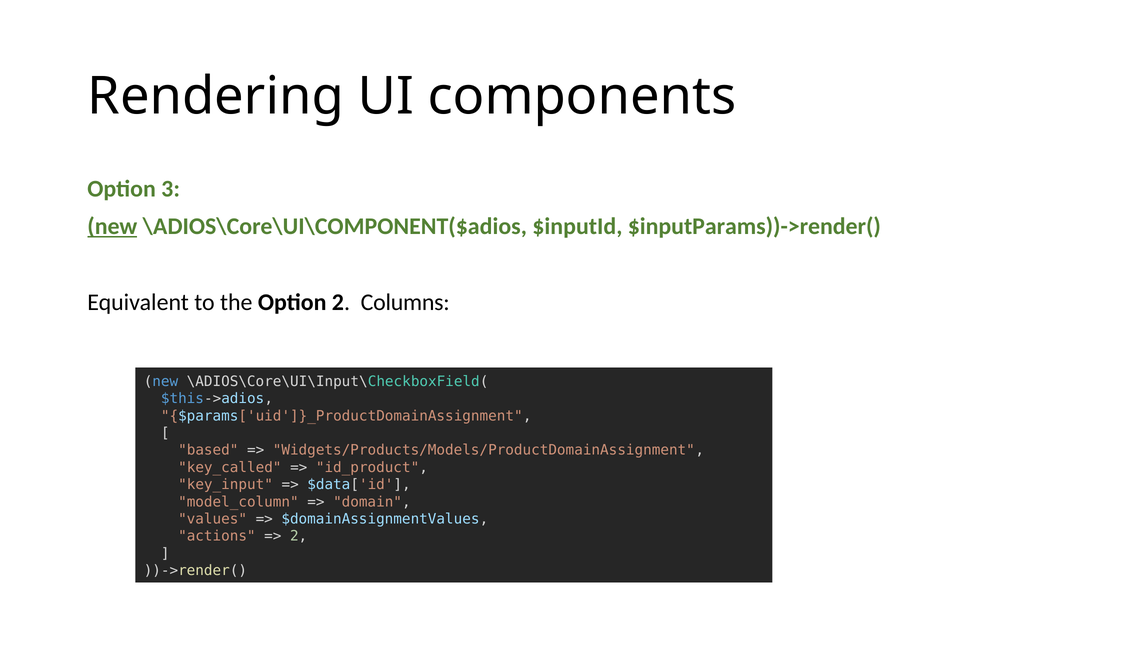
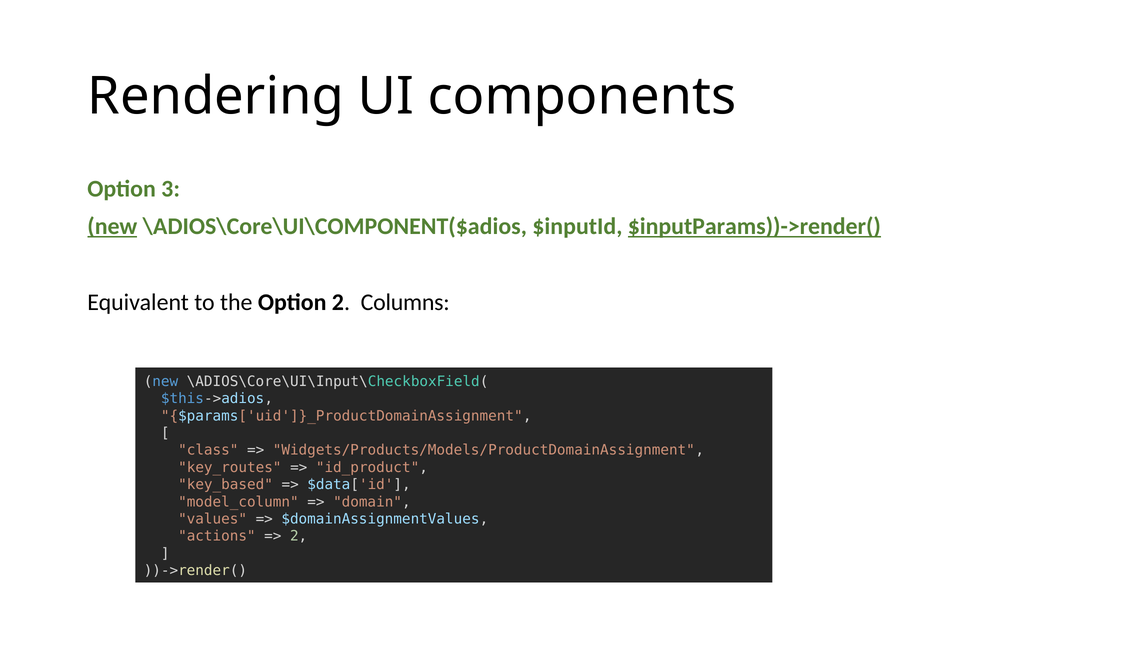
$inputParams))->render( underline: none -> present (754, 226)
based: based -> class (208, 450)
key_called: key_called -> key_routes (230, 467)
key_input: key_input -> key_based (226, 484)
